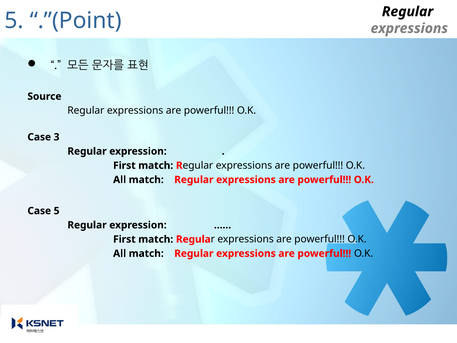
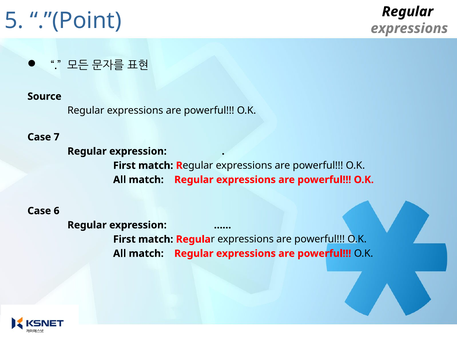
3: 3 -> 7 (57, 137)
Case 5: 5 -> 6 (57, 211)
